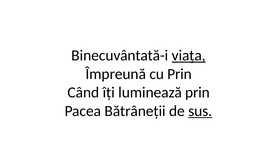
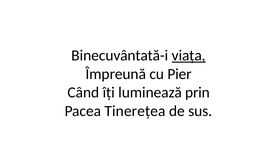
cu Prin: Prin -> Pier (180, 74)
Bătrâneții: Bătrâneții -> Tinerețea (135, 111)
sus underline: present -> none (200, 111)
